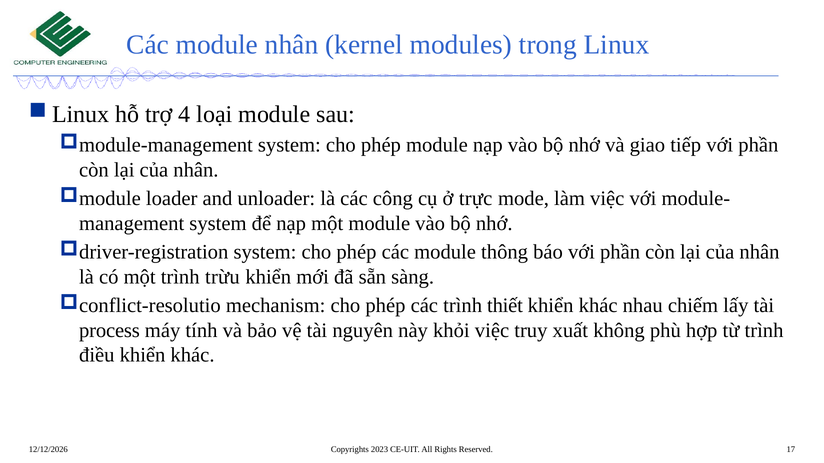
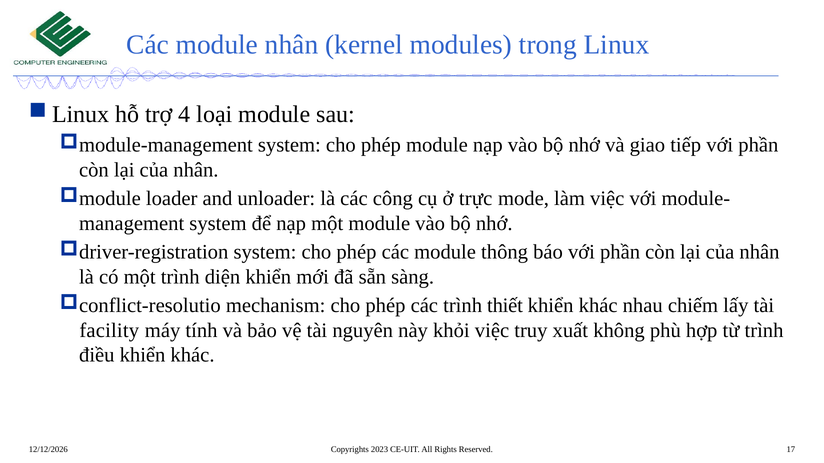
trừu: trừu -> diện (223, 277)
process: process -> facility (109, 331)
